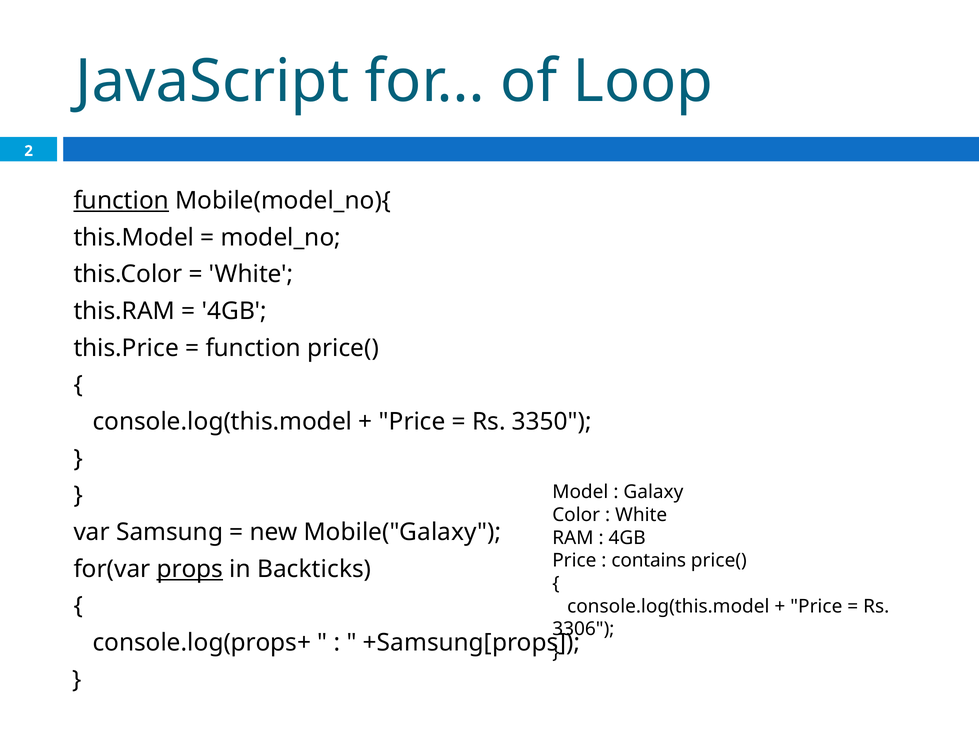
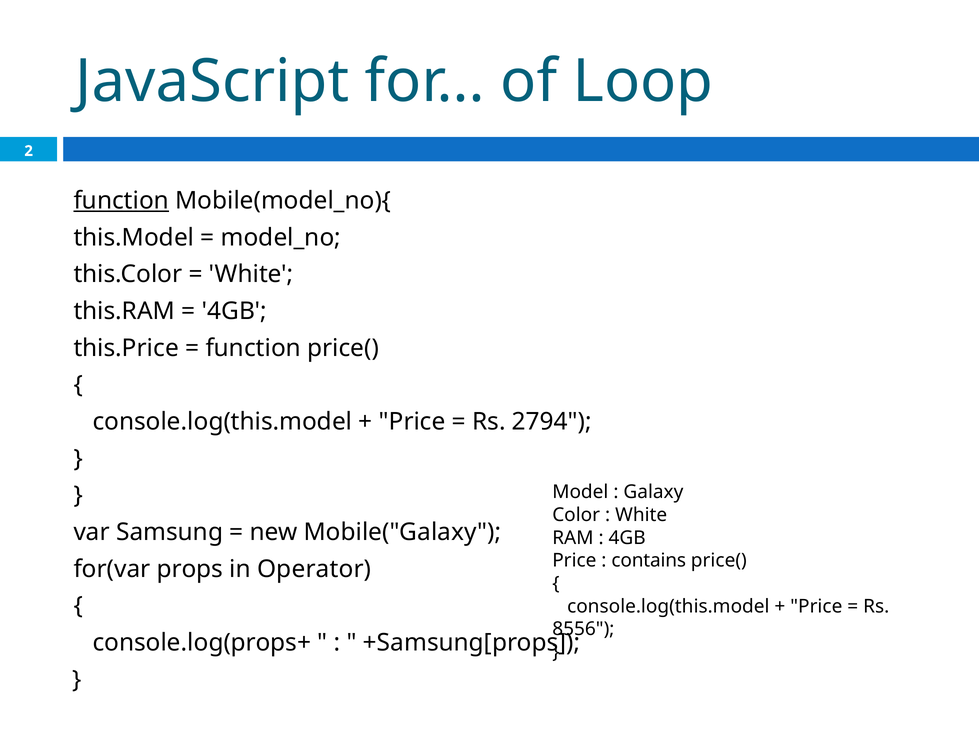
3350: 3350 -> 2794 (552, 422)
props underline: present -> none (190, 569)
Backticks: Backticks -> Operator (314, 569)
3306: 3306 -> 8556 (583, 629)
